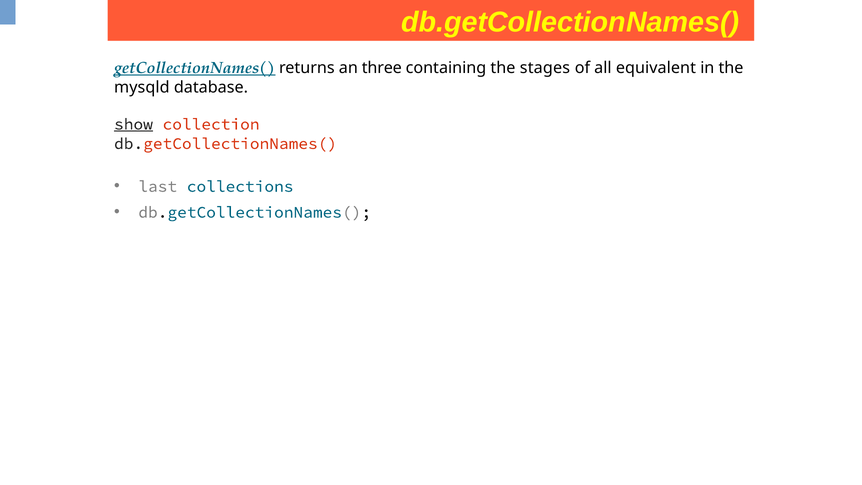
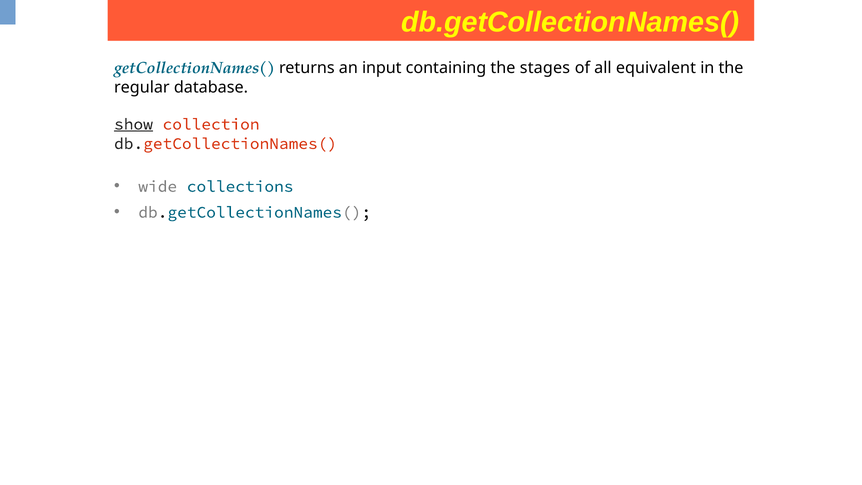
getCollectionNames( underline: present -> none (195, 68)
three: three -> input (382, 68)
mysqld: mysqld -> regular (142, 87)
last: last -> wide (158, 186)
